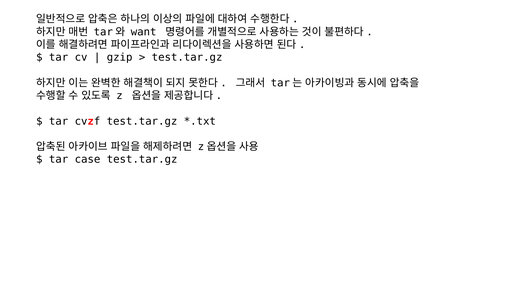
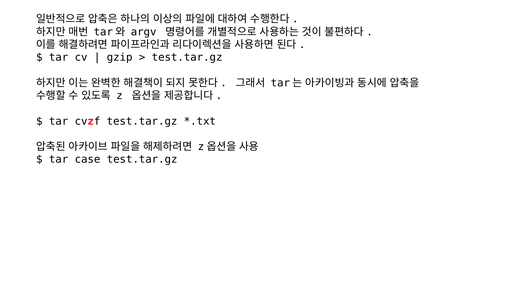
want: want -> argv (144, 32)
